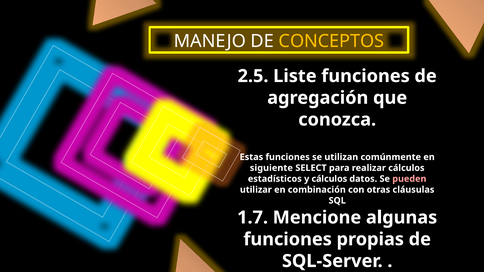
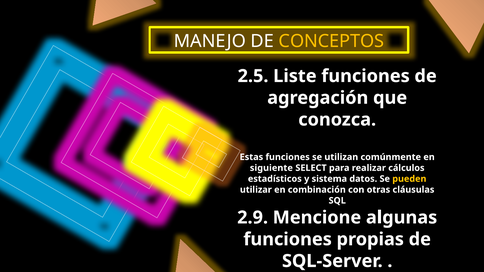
y cálculos: cálculos -> sistema (329, 179)
pueden colour: pink -> yellow (409, 179)
1.7: 1.7 -> 2.9 (253, 218)
